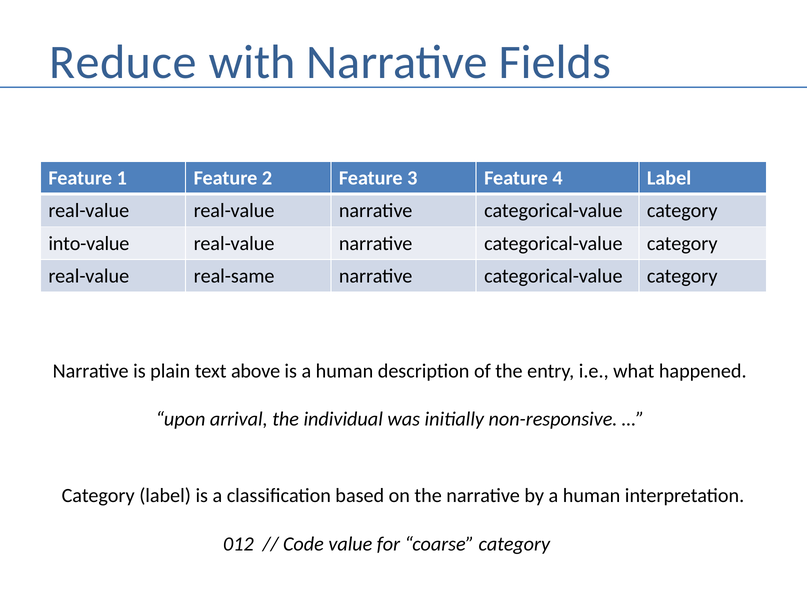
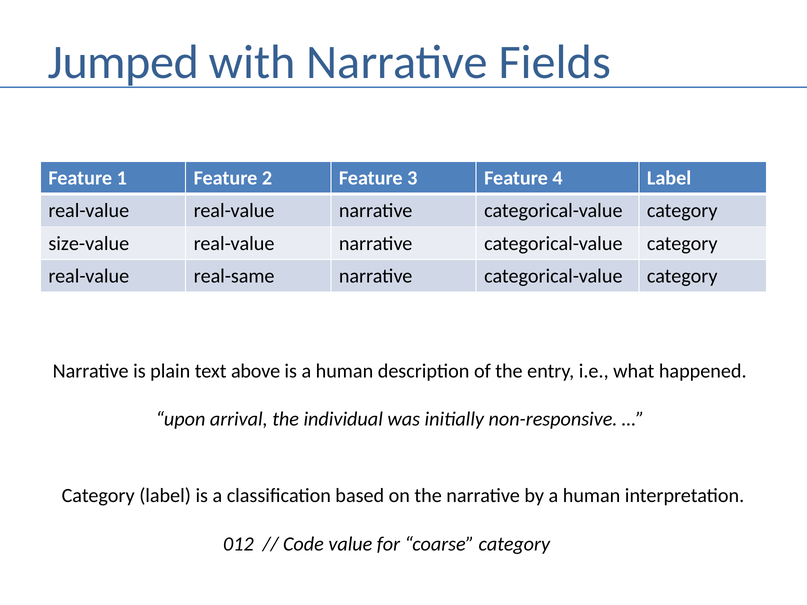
Reduce: Reduce -> Jumped (123, 63)
into-value: into-value -> size-value (89, 243)
